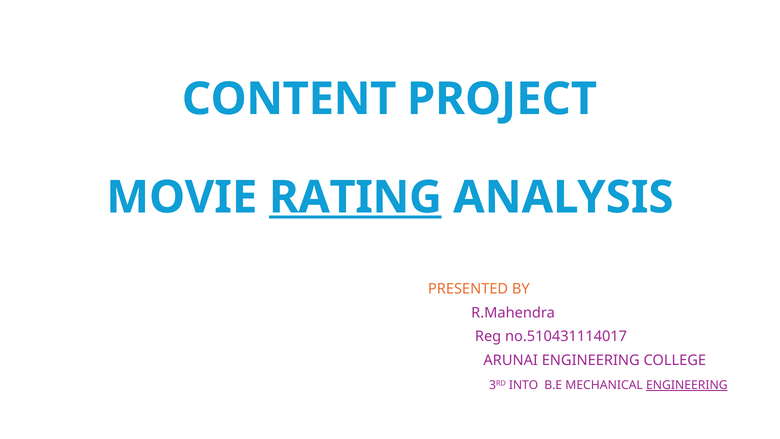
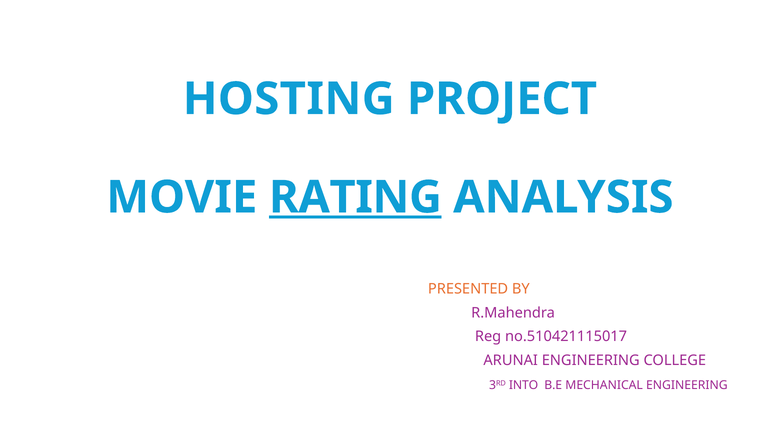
CONTENT: CONTENT -> HOSTING (289, 99)
no.510431114017: no.510431114017 -> no.510421115017 (566, 336)
ENGINEERING underline: present -> none (687, 385)
